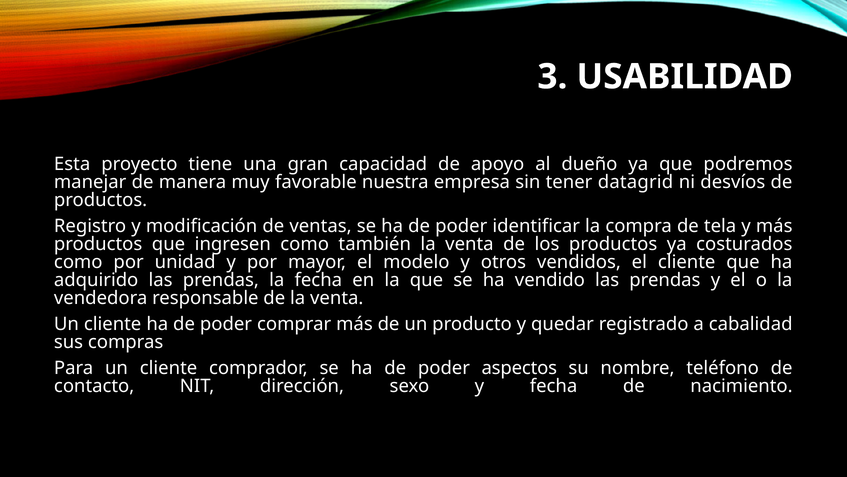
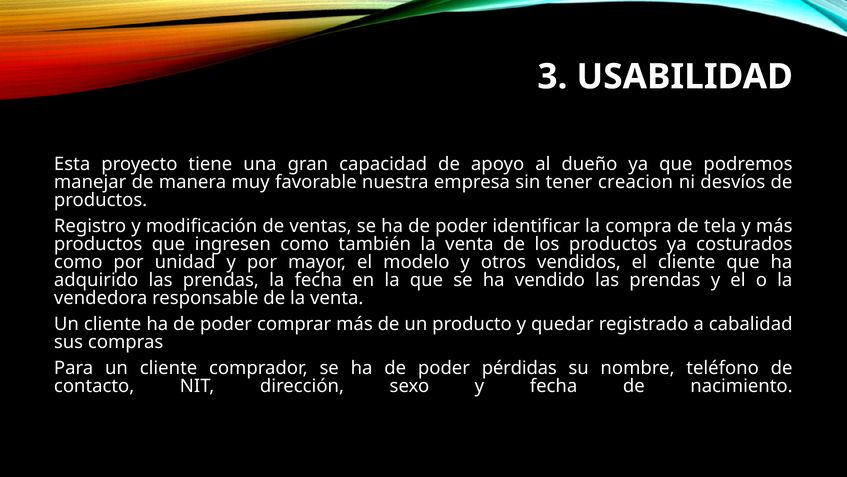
datagrid: datagrid -> creacion (636, 182)
aspectos: aspectos -> pérdidas (519, 368)
